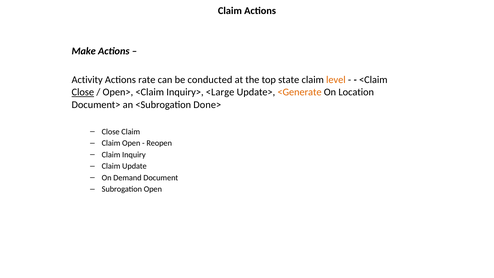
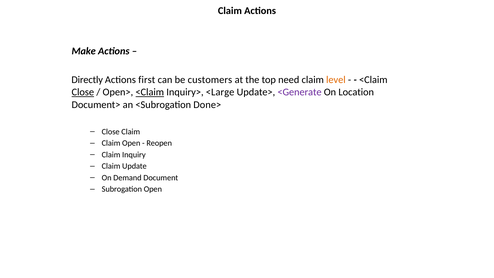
Activity: Activity -> Directly (87, 80)
rate: rate -> first (147, 80)
conducted: conducted -> customers (210, 80)
state: state -> need (289, 80)
<Claim underline: none -> present (150, 92)
<Generate colour: orange -> purple (300, 92)
